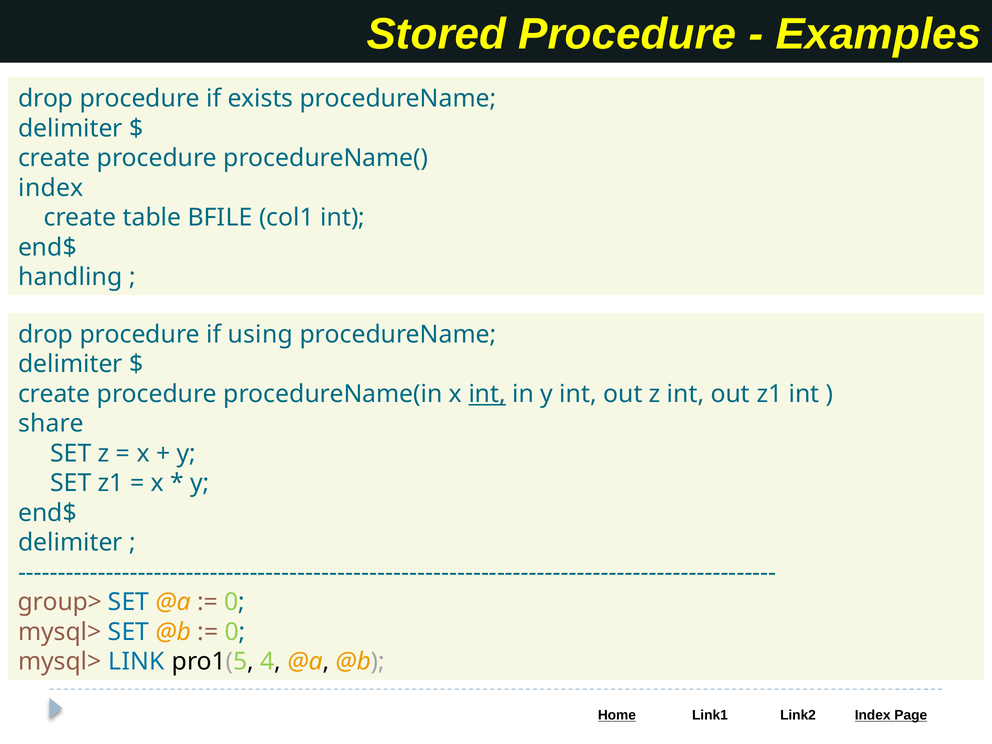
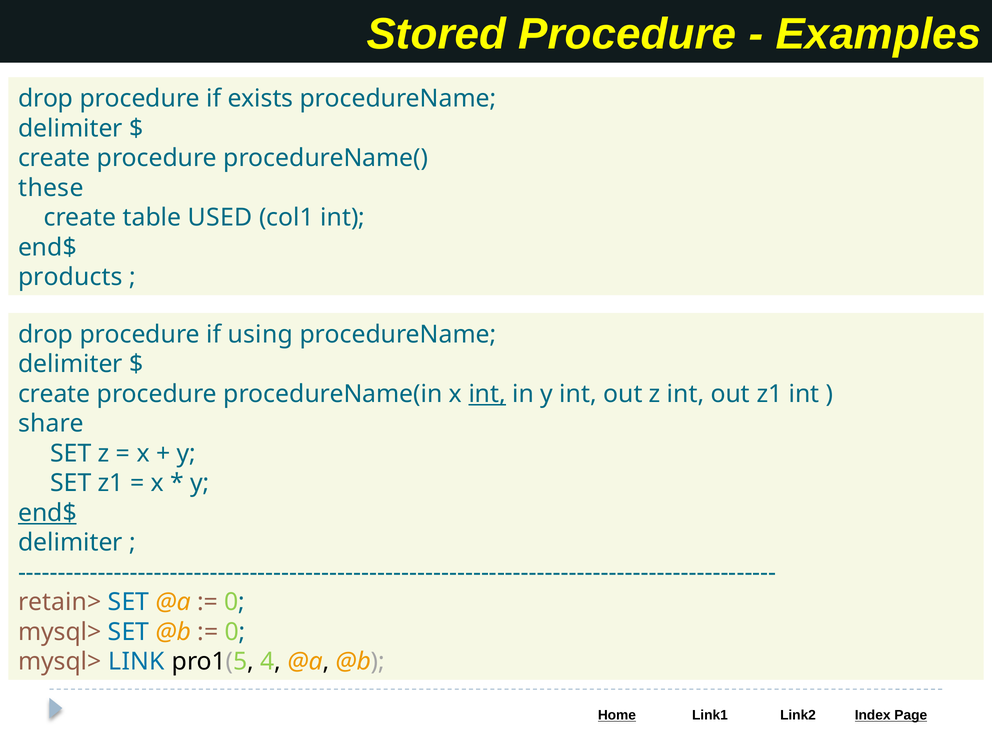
index: index -> these (51, 188)
BFILE: BFILE -> USED (220, 218)
handling: handling -> products (70, 277)
end$ underline: none -> present (47, 513)
group>: group> -> retain> (60, 602)
